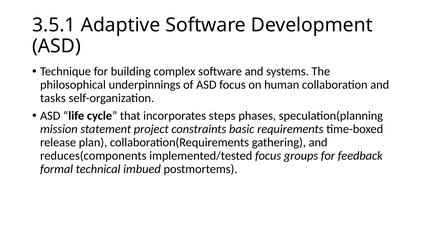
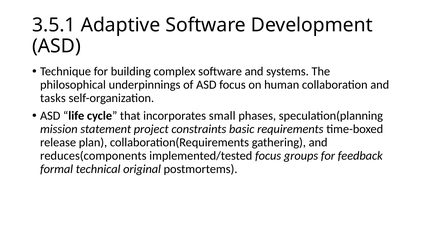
steps: steps -> small (222, 116)
imbued: imbued -> original (142, 169)
